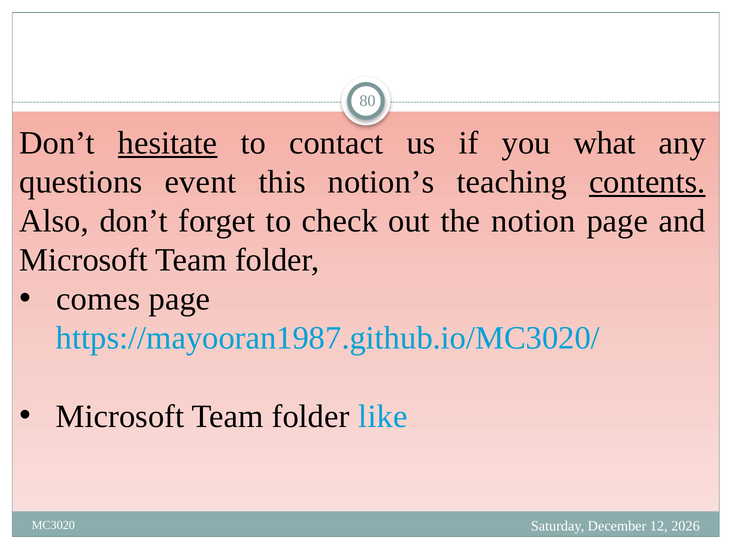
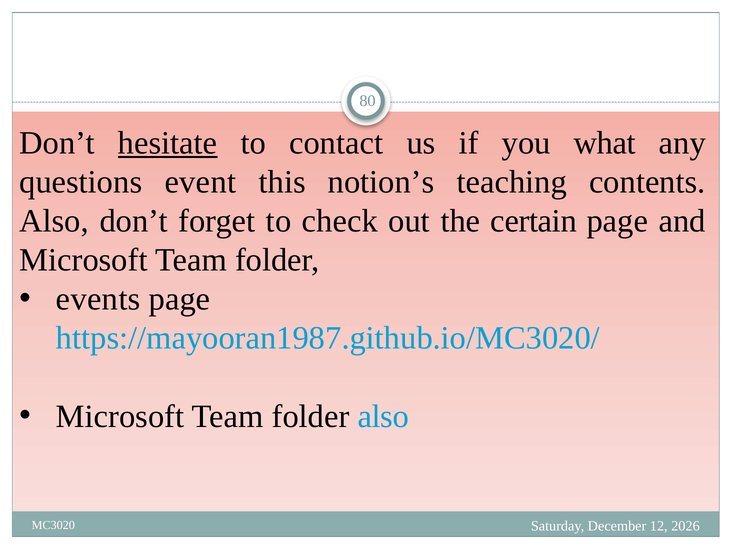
contents underline: present -> none (647, 182)
notion: notion -> certain (534, 221)
comes: comes -> events (98, 299)
folder like: like -> also (383, 416)
